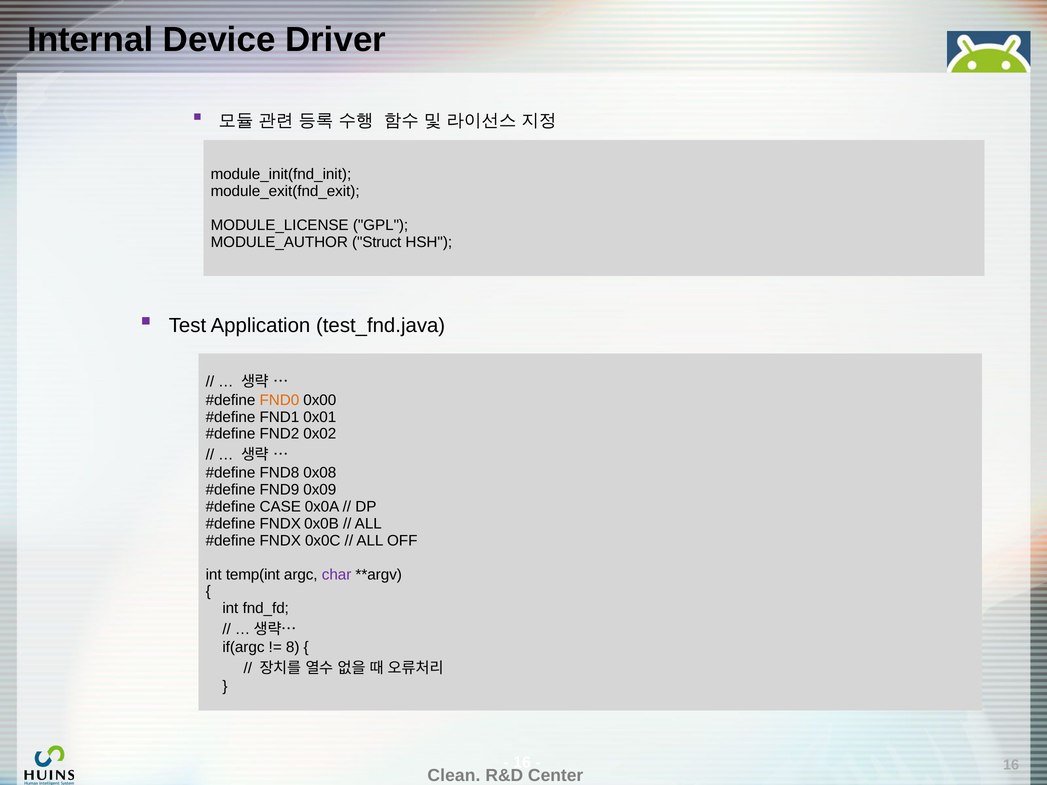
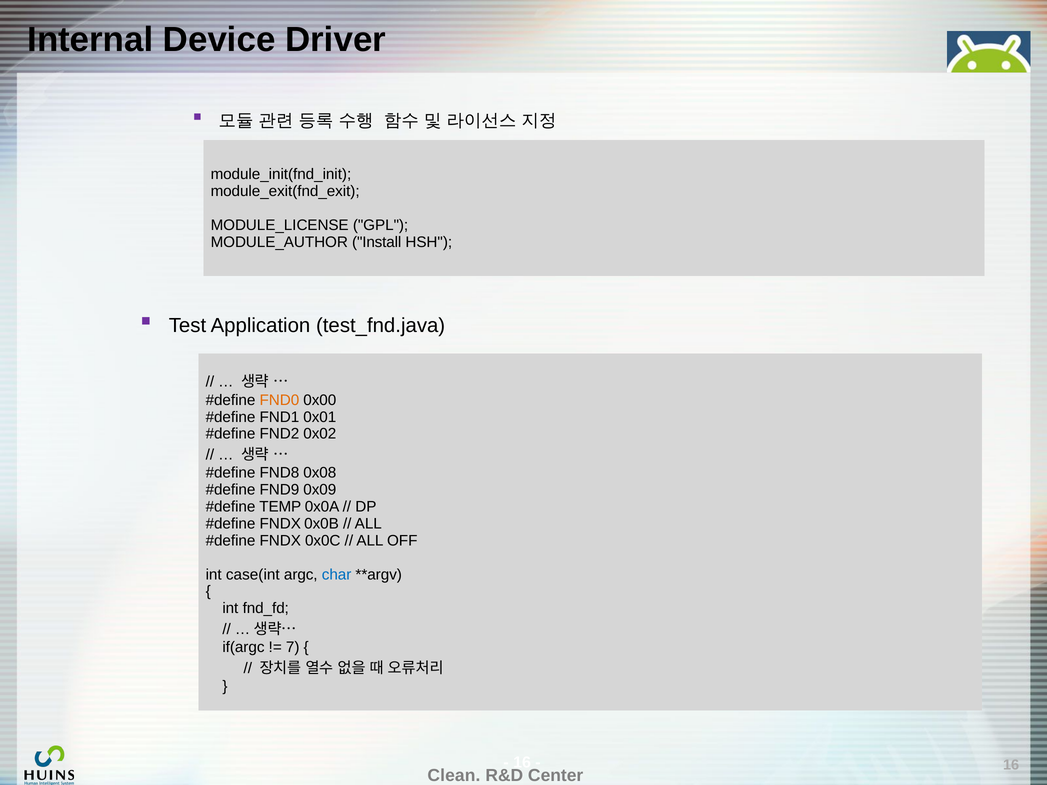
Struct: Struct -> Install (377, 242)
CASE: CASE -> TEMP (280, 507)
temp(int: temp(int -> case(int (253, 575)
char colour: purple -> blue (337, 575)
8: 8 -> 7 (293, 648)
